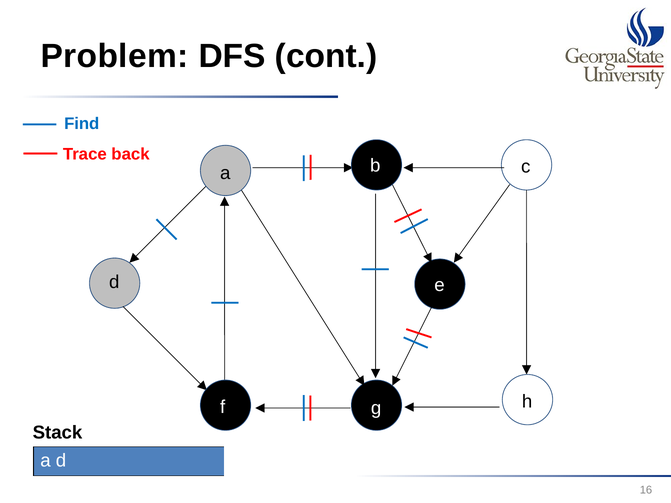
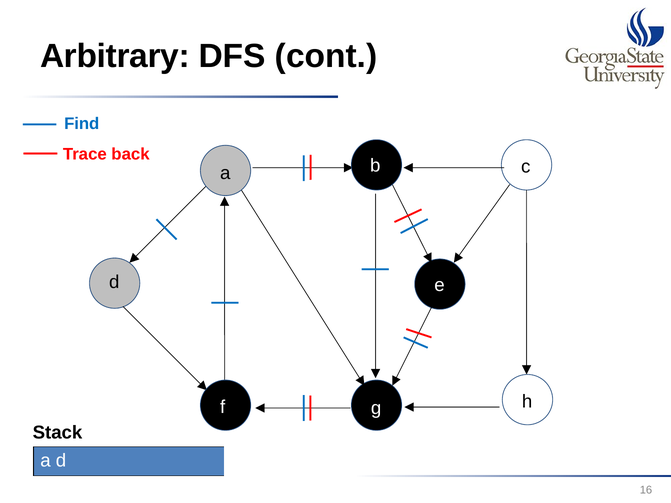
Problem: Problem -> Arbitrary (115, 56)
